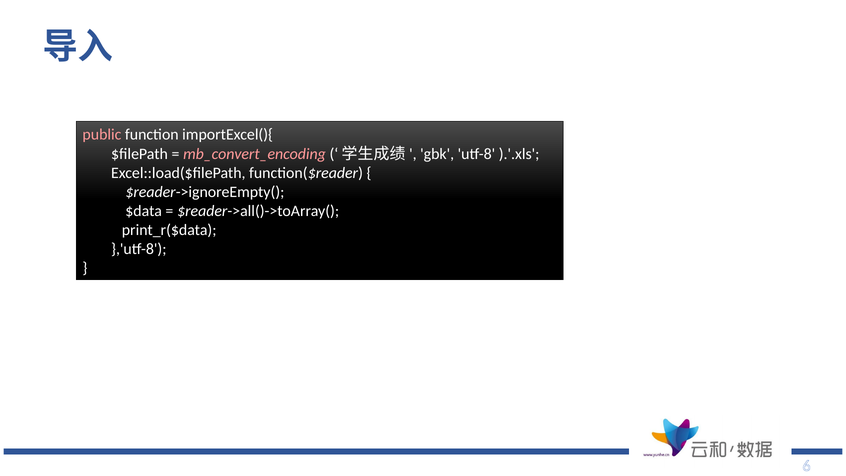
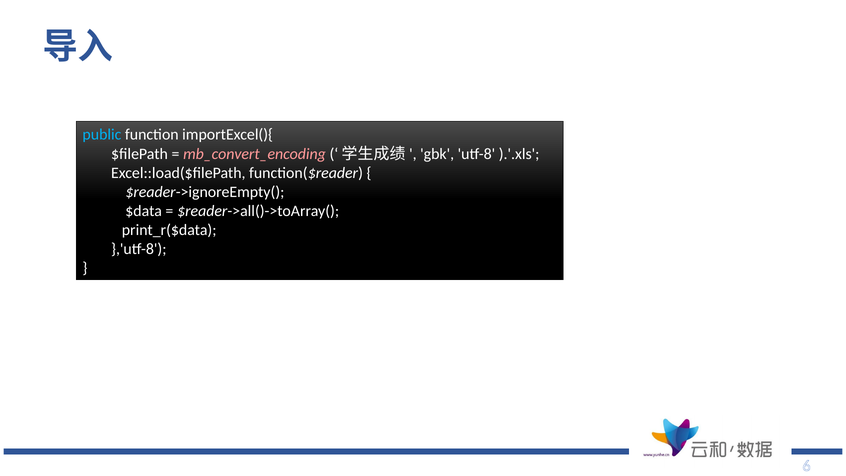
public colour: pink -> light blue (102, 135)
